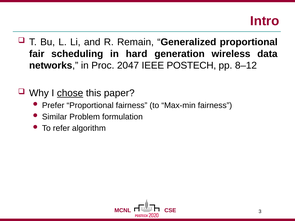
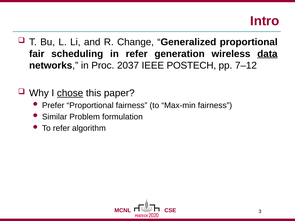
Remain: Remain -> Change (136, 42)
in hard: hard -> refer (137, 54)
data underline: none -> present (267, 54)
2047: 2047 -> 2037 (128, 66)
8–12: 8–12 -> 7–12 (246, 66)
